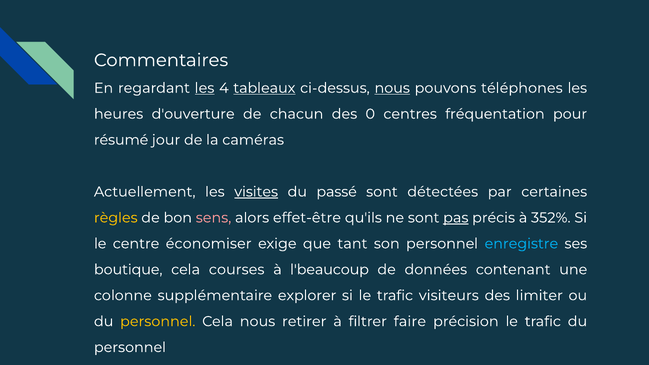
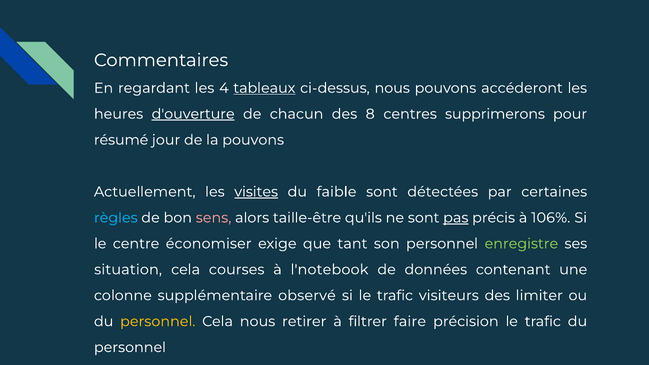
les underline: present -> none (205, 88)
nous underline: present -> none (392, 88)
téléphones: téléphones -> accéderont (522, 88)
d'ouverture underline: none -> present (193, 114)
0: 0 -> 8 (370, 114)
fréquentation: fréquentation -> supprimerons (495, 114)
la caméras: caméras -> pouvons (253, 140)
passé: passé -> faible (336, 192)
règles colour: yellow -> light blue (116, 218)
effet-être: effet-être -> taille-être (307, 218)
352%: 352% -> 106% (551, 218)
enregistre colour: light blue -> light green (521, 244)
boutique: boutique -> situation (128, 270)
l'beaucoup: l'beaucoup -> l'notebook (329, 270)
explorer: explorer -> observé (307, 296)
